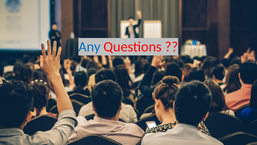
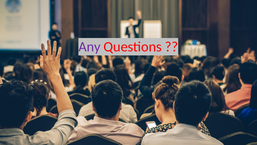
Any colour: blue -> purple (89, 47)
